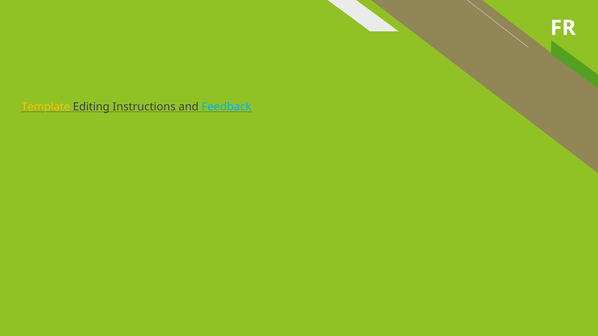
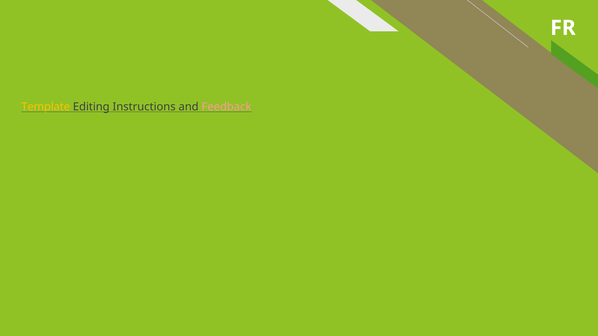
Feedback colour: light blue -> pink (226, 107)
